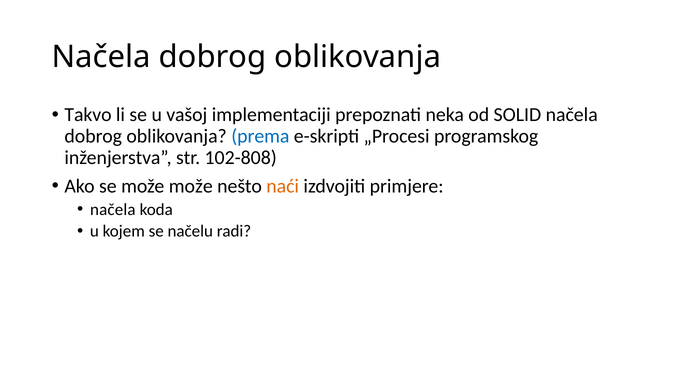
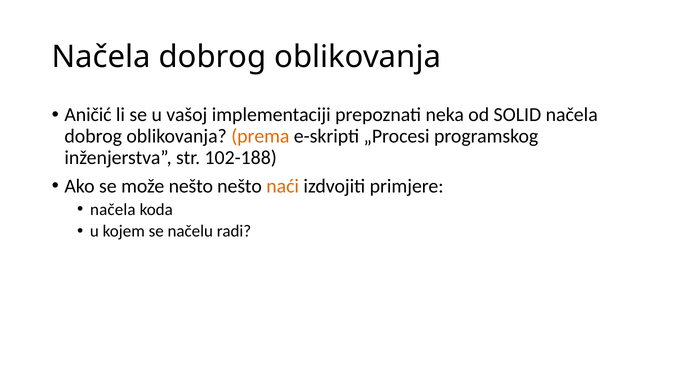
Takvo: Takvo -> Aničić (88, 115)
prema colour: blue -> orange (260, 136)
102-808: 102-808 -> 102-188 (241, 158)
može može: može -> nešto (191, 186)
